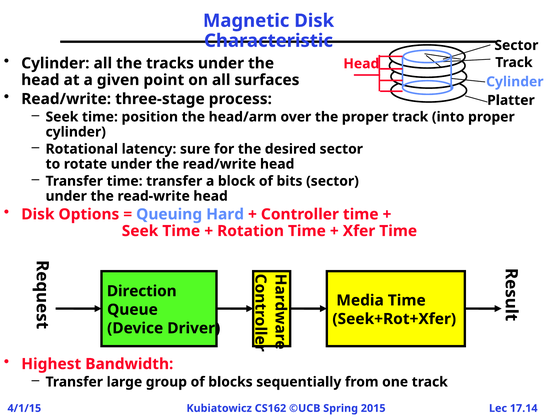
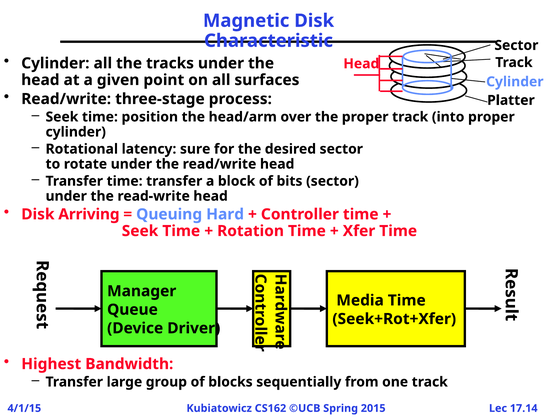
Options: Options -> Arriving (89, 214)
Direction: Direction -> Manager (142, 291)
